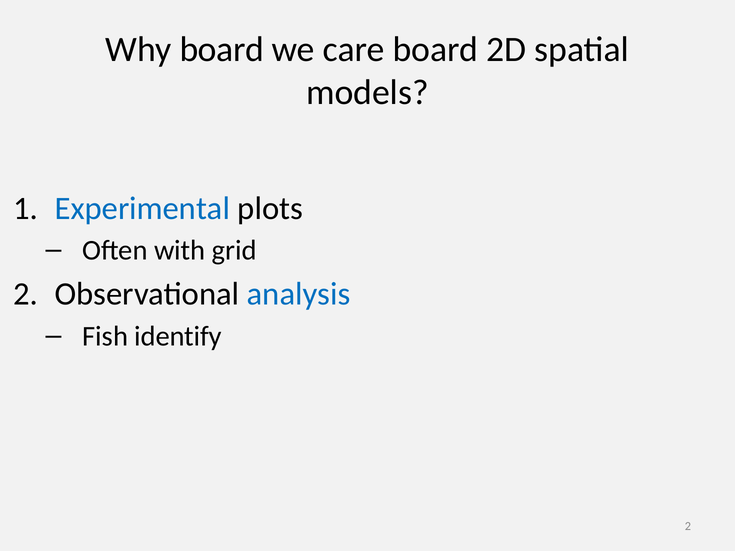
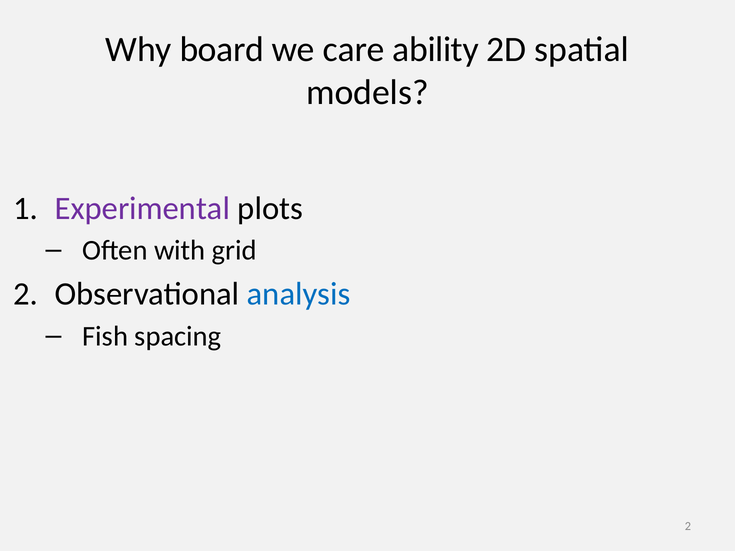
care board: board -> ability (436, 50)
Experimental colour: blue -> purple (142, 208)
identify: identify -> spacing (178, 336)
